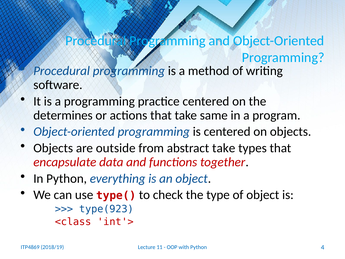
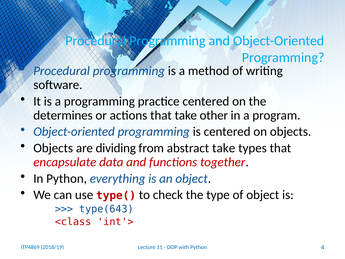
same: same -> other (214, 115)
outside: outside -> dividing (116, 148)
type(923: type(923 -> type(643 (106, 209)
